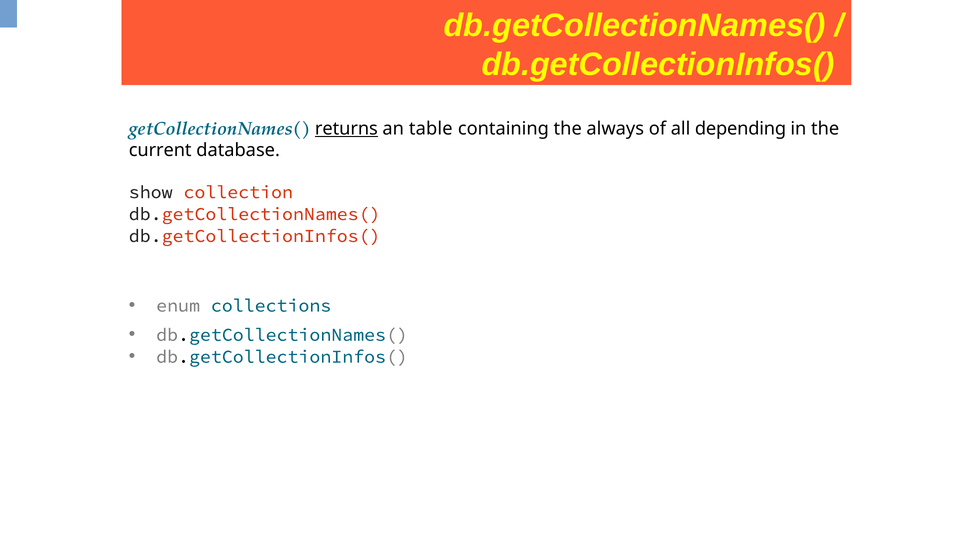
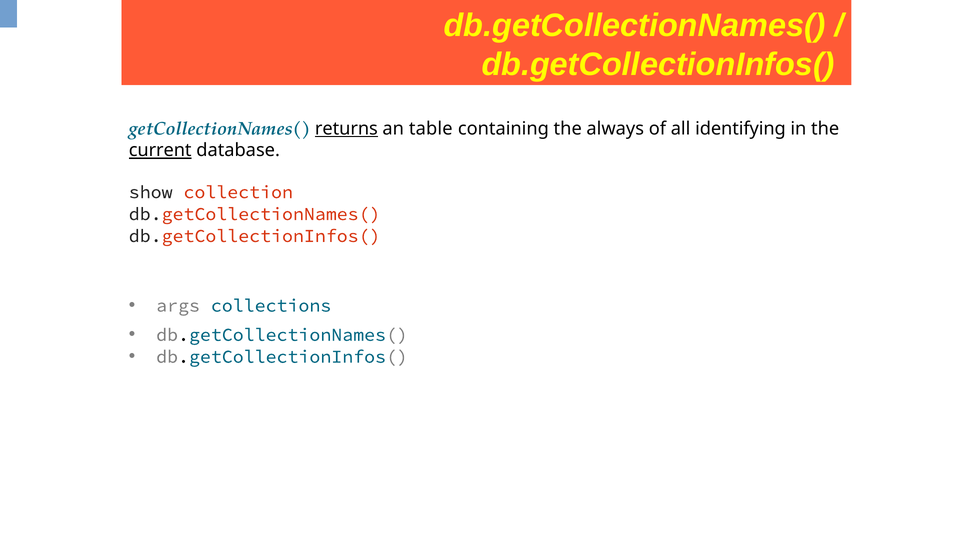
depending: depending -> identifying (740, 128)
current underline: none -> present (160, 150)
enum: enum -> args (178, 305)
